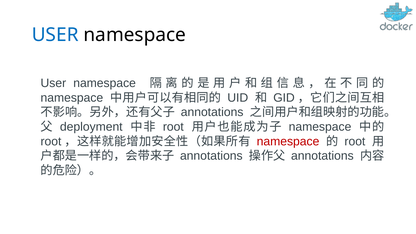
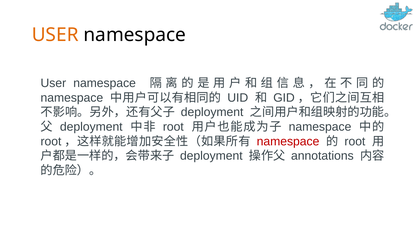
USER colour: blue -> orange (55, 35)
annotations: annotations -> deployment (212, 112)
annotations: annotations -> deployment (211, 156)
